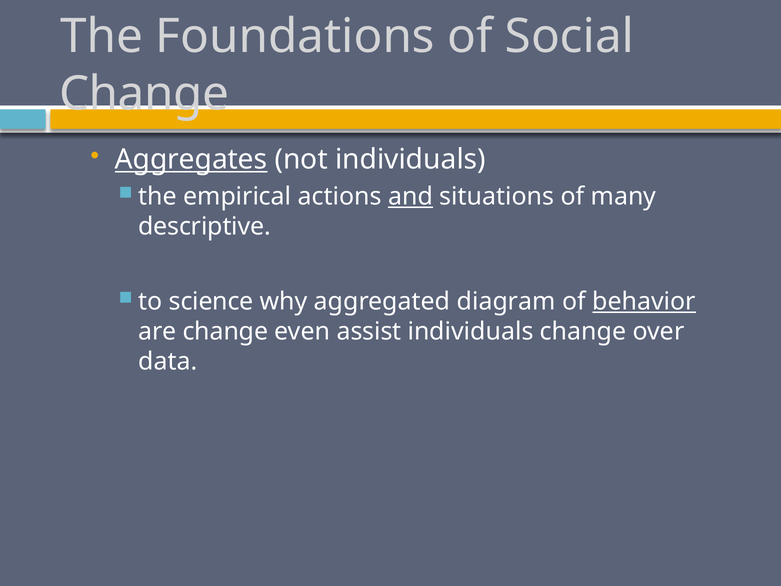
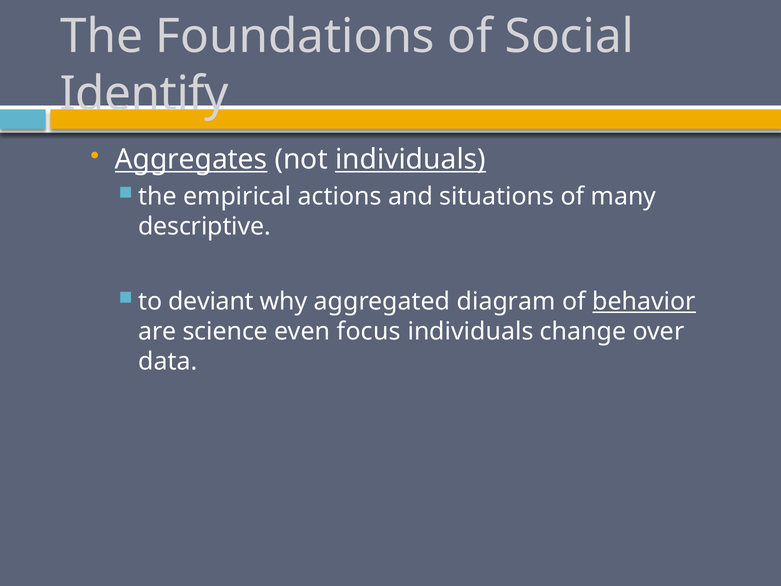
Change: Change -> Identify (144, 94)
individuals underline: none -> present (410, 159)
and underline: present -> none (411, 197)
science: science -> deviant (211, 302)
are change: change -> science (225, 331)
assist: assist -> focus (369, 331)
